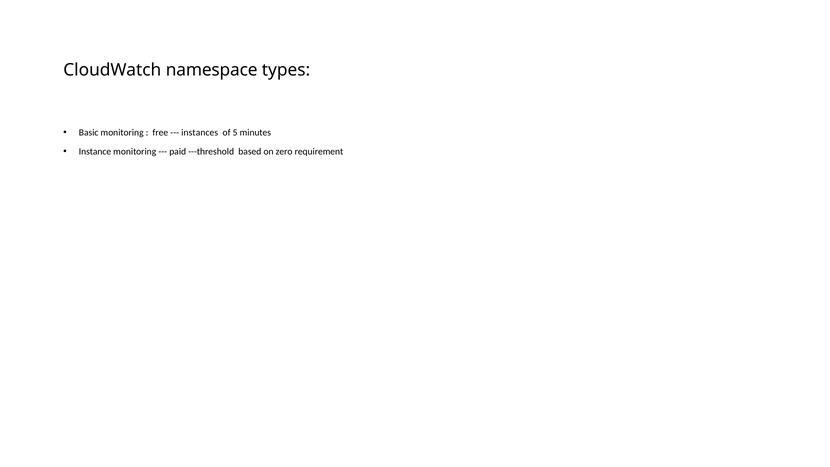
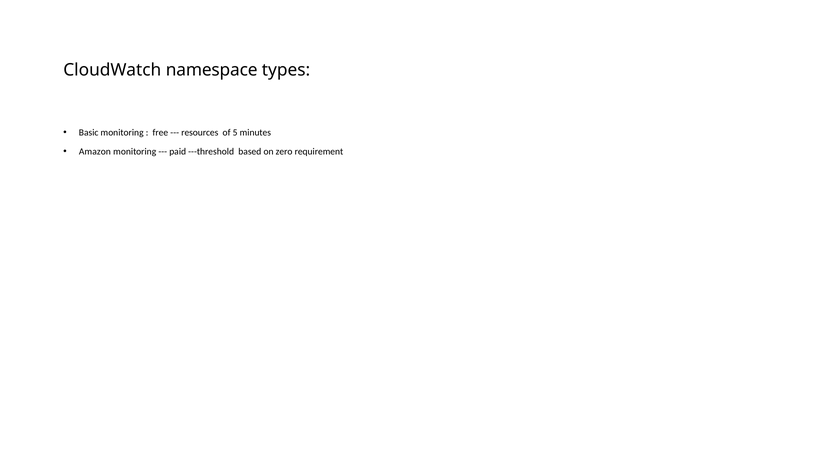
instances: instances -> resources (200, 132)
Instance: Instance -> Amazon (95, 151)
